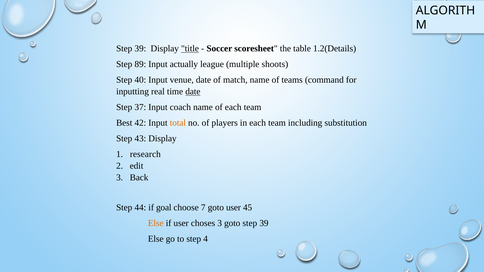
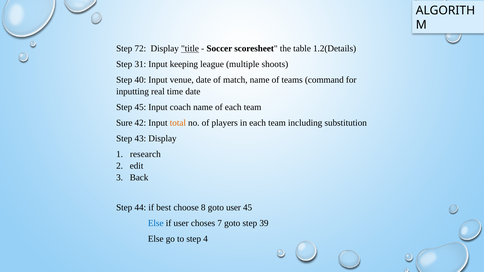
39: 39 -> 72 (140, 49)
89: 89 -> 31 (140, 64)
actually: actually -> keeping (184, 64)
date underline: present -> none (193, 92)
Step 37: 37 -> 45 (140, 107)
Best: Best -> Sure (124, 123)
goal: goal -> best (164, 208)
7: 7 -> 8 (203, 208)
Else colour: orange -> blue (156, 223)
choses 3: 3 -> 7 (220, 223)
